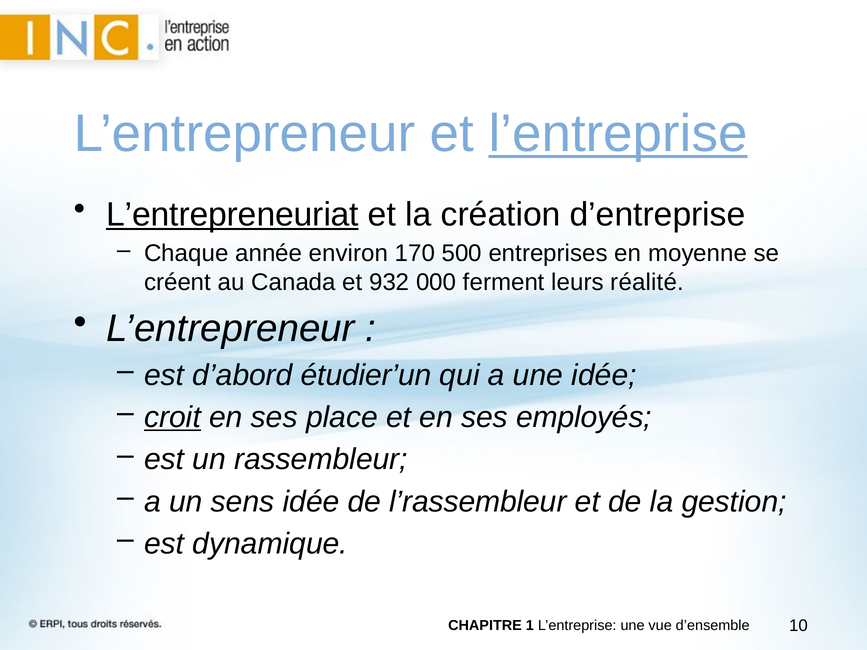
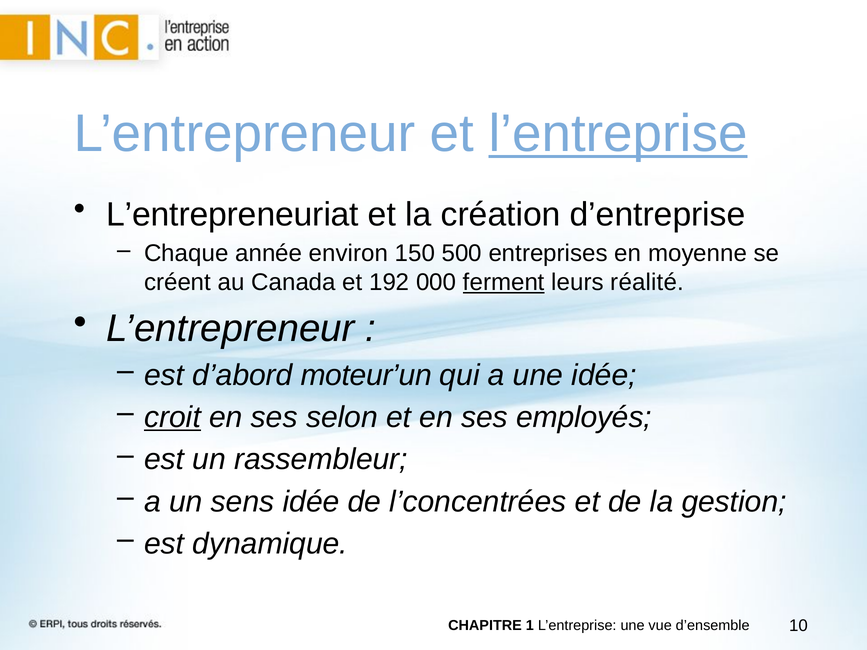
L’entrepreneuriat underline: present -> none (233, 215)
170: 170 -> 150 (415, 254)
932: 932 -> 192 (389, 283)
ferment underline: none -> present (504, 283)
étudier’un: étudier’un -> moteur’un (366, 375)
place: place -> selon (342, 418)
l’rassembleur: l’rassembleur -> l’concentrées (478, 502)
